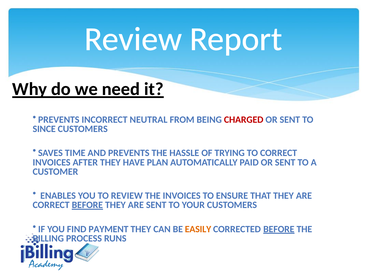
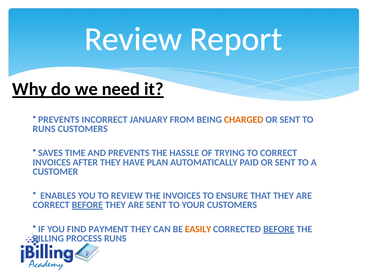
NEUTRAL: NEUTRAL -> JANUARY (149, 120)
CHARGED colour: red -> orange (244, 120)
SINCE: SINCE -> RUNS (44, 129)
